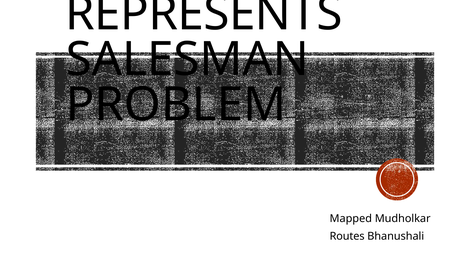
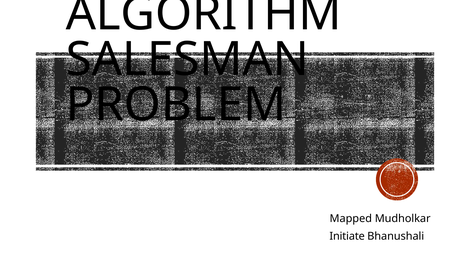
REPRESENTS: REPRESENTS -> ALGORITHM (204, 14)
Routes: Routes -> Initiate (347, 236)
